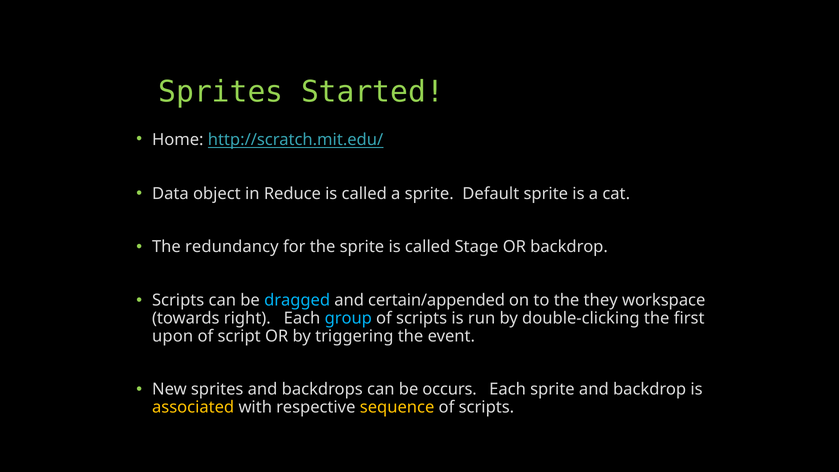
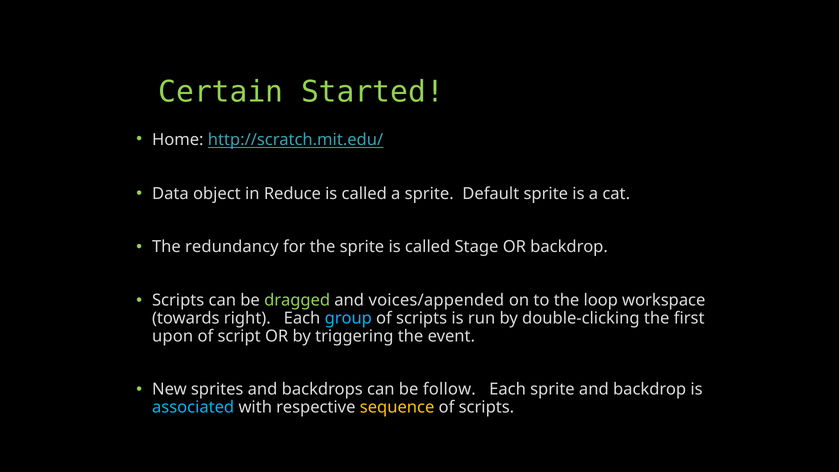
Sprites: Sprites -> Certain (221, 92)
dragged colour: light blue -> light green (297, 300)
certain/appended: certain/appended -> voices/appended (436, 300)
they: they -> loop (601, 300)
occurs: occurs -> follow (449, 389)
associated colour: yellow -> light blue (193, 407)
